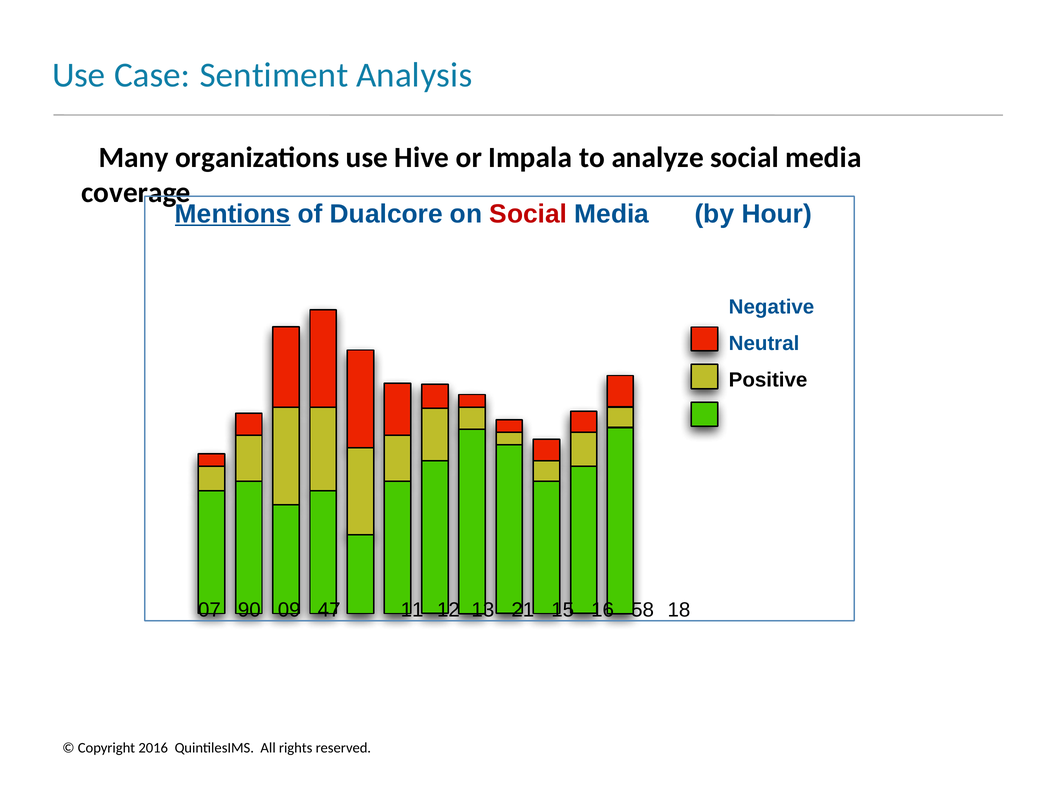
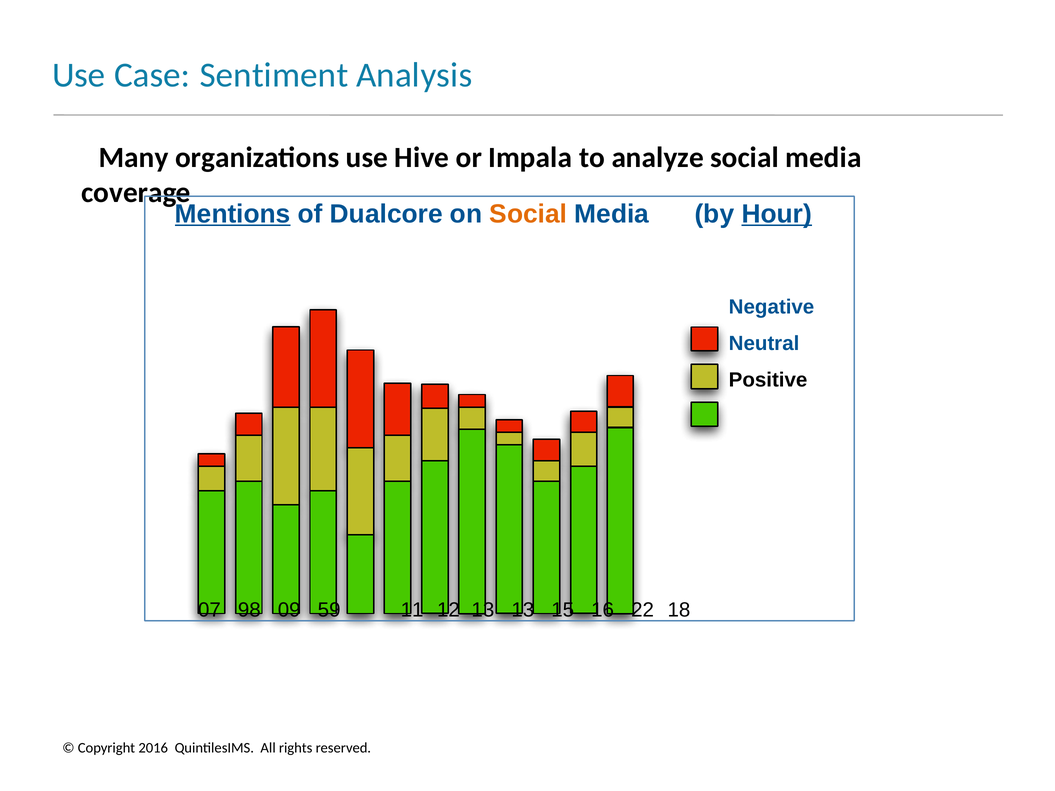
Social colour: red -> orange (528, 214)
Hour underline: none -> present (777, 214)
90: 90 -> 98 (249, 610)
47: 47 -> 59 (329, 610)
13 21: 21 -> 13 (523, 610)
58: 58 -> 22 (643, 610)
